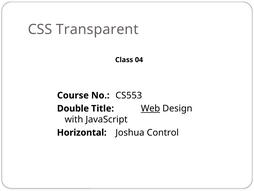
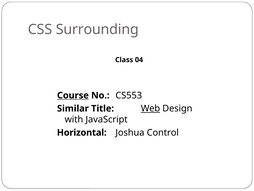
Transparent: Transparent -> Surrounding (97, 29)
Course underline: none -> present (73, 95)
Double: Double -> Similar (73, 108)
